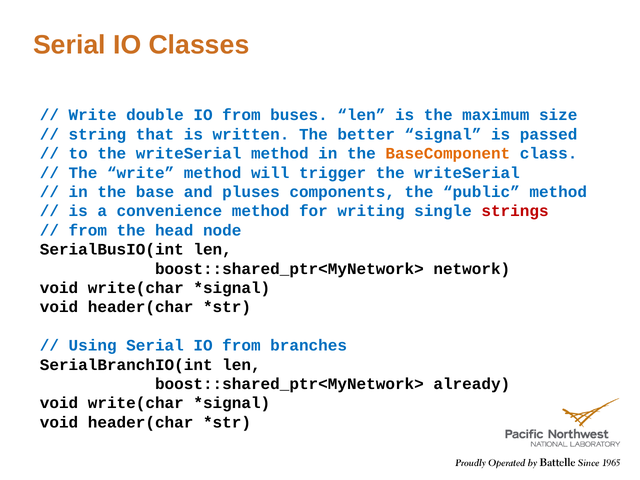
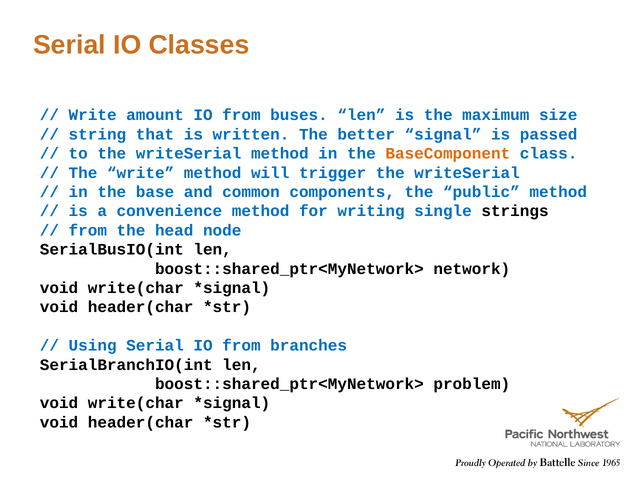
double: double -> amount (155, 115)
pluses: pluses -> common (251, 192)
strings colour: red -> black (515, 211)
already: already -> problem (472, 384)
